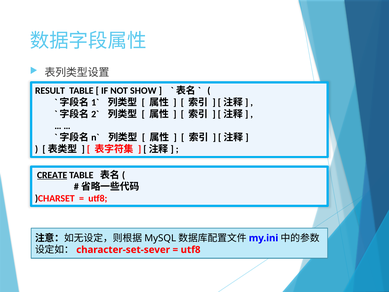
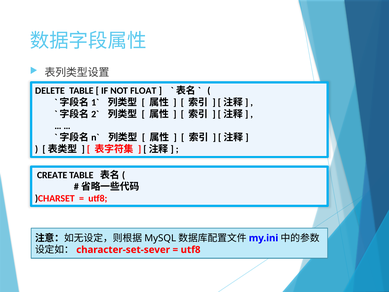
RESULT: RESULT -> DELETE (50, 91)
SHOW: SHOW -> FLOAT (143, 91)
CREATE underline: present -> none (52, 175)
